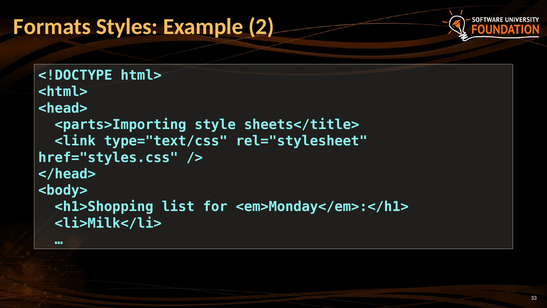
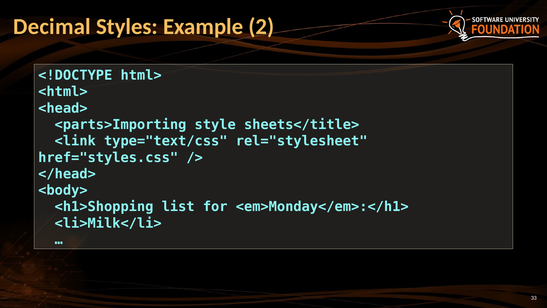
Formats: Formats -> Decimal (52, 27)
